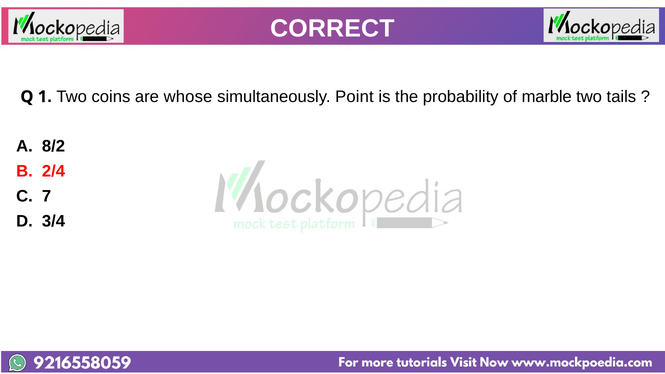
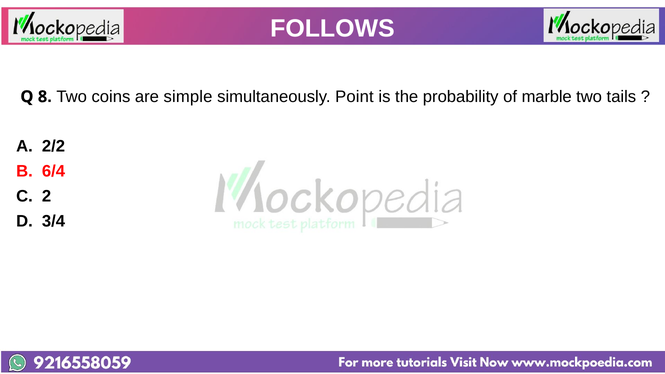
CORRECT: CORRECT -> FOLLOWS (332, 29)
1: 1 -> 8 (43, 97)
whose: whose -> simple (188, 97)
8/2: 8/2 -> 2/2 (54, 146)
2/4: 2/4 -> 6/4 (54, 171)
7: 7 -> 2 (47, 196)
